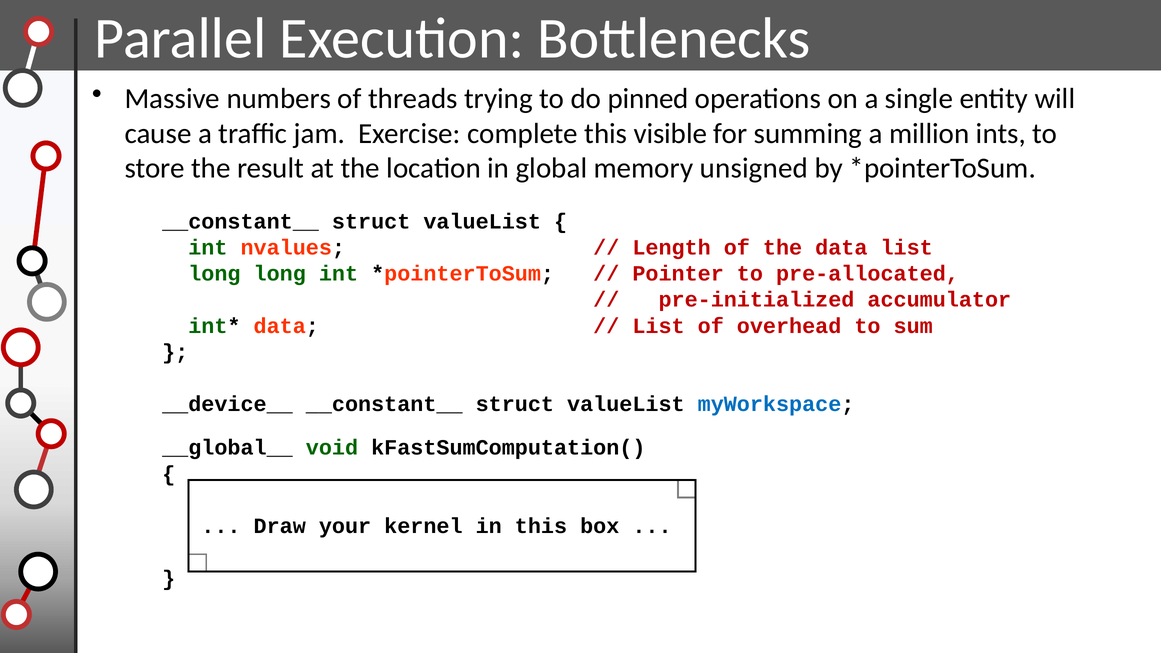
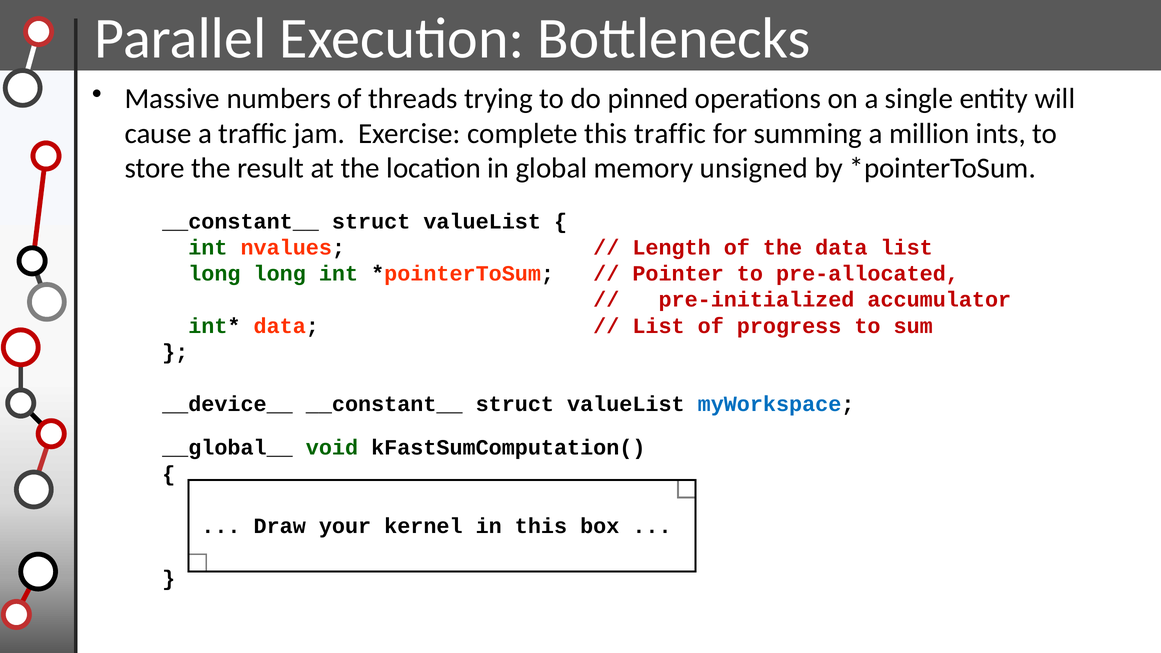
this visible: visible -> traffic (670, 134)
overhead: overhead -> progress (789, 326)
